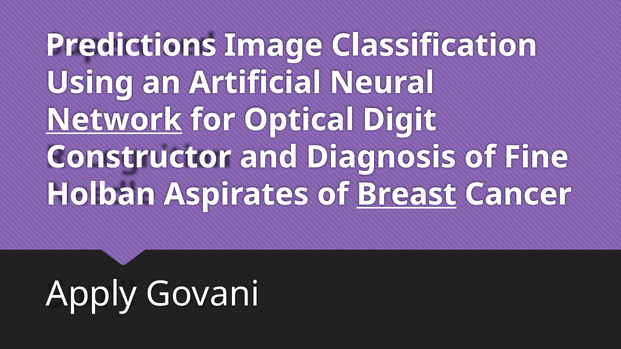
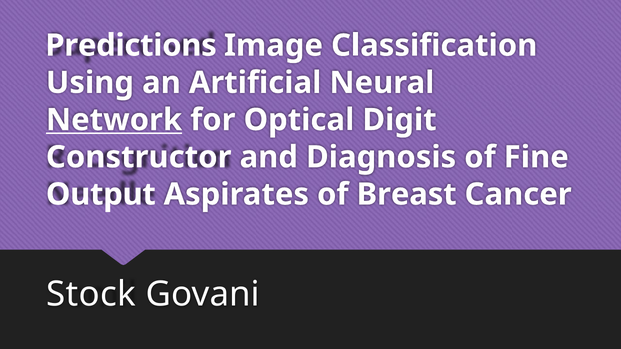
Holban: Holban -> Output (101, 195)
Breast underline: present -> none (407, 195)
Apply: Apply -> Stock (91, 295)
